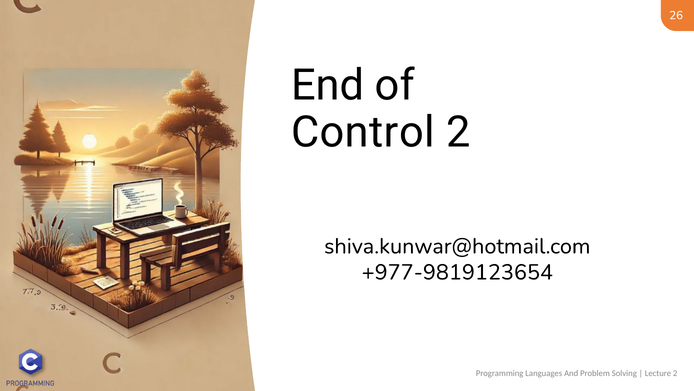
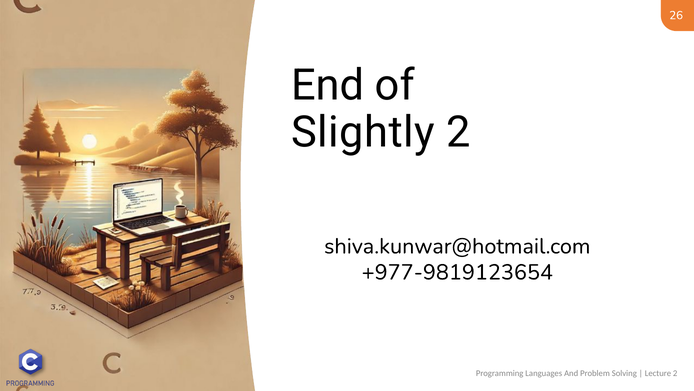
Control: Control -> Slightly (363, 132)
